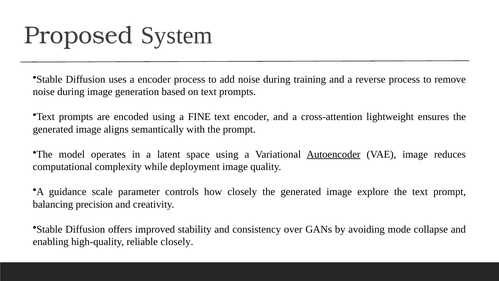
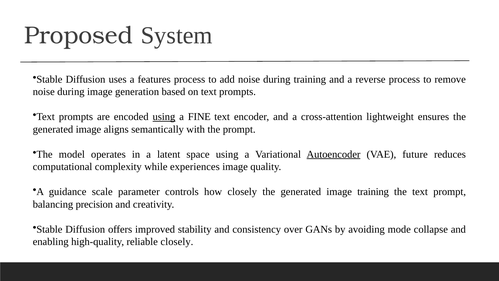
a encoder: encoder -> features (154, 79)
using underline: none -> present (164, 117)
VAE image: image -> future (415, 154)
deployment: deployment -> experiences (195, 167)
image explore: explore -> training (373, 192)
